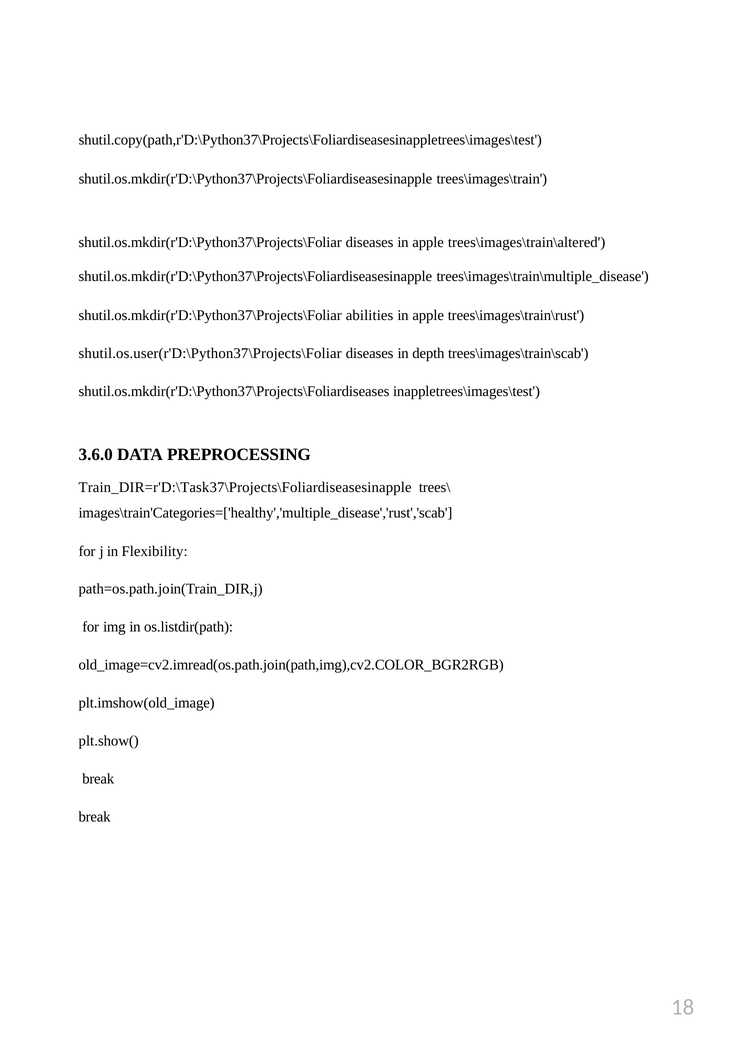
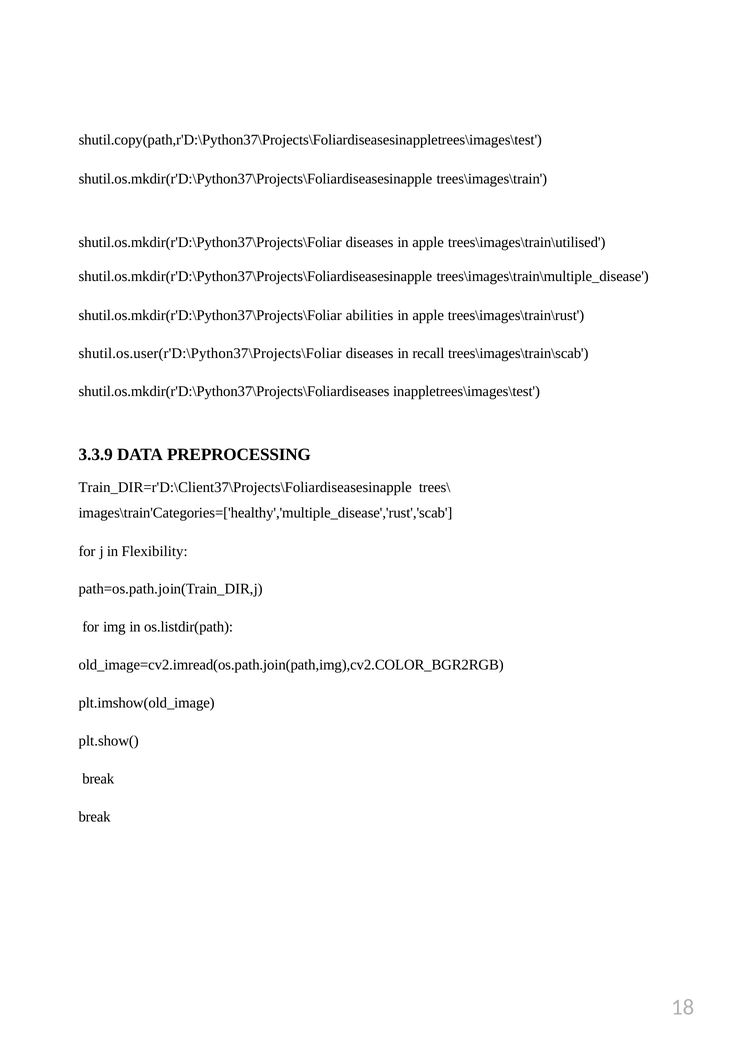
trees\images\train\altered: trees\images\train\altered -> trees\images\train\utilised (527, 242)
depth: depth -> recall (428, 353)
3.6.0: 3.6.0 -> 3.3.9 (96, 454)
Train_DIR=r'D:\Task37\Projects\Foliardiseasesinapple: Train_DIR=r'D:\Task37\Projects\Foliardiseasesinapple -> Train_DIR=r'D:\Client37\Projects\Foliardiseasesinapple (245, 487)
